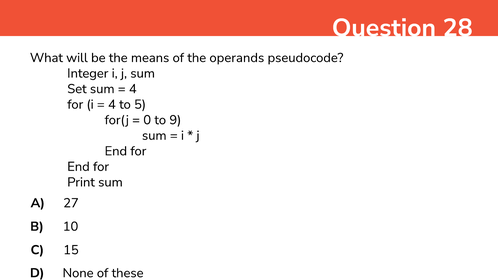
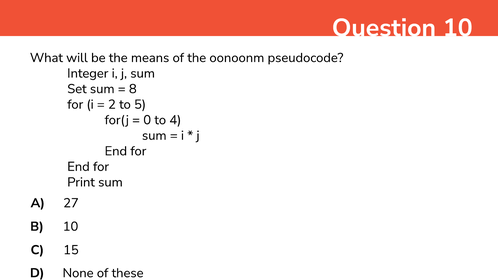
Question 28: 28 -> 10 (458, 28)
operands: operands -> oonoonm (237, 58)
4: 4 -> 8 (133, 89)
4: 4 -> 2 (112, 104)
9: 9 -> 4 (175, 120)
